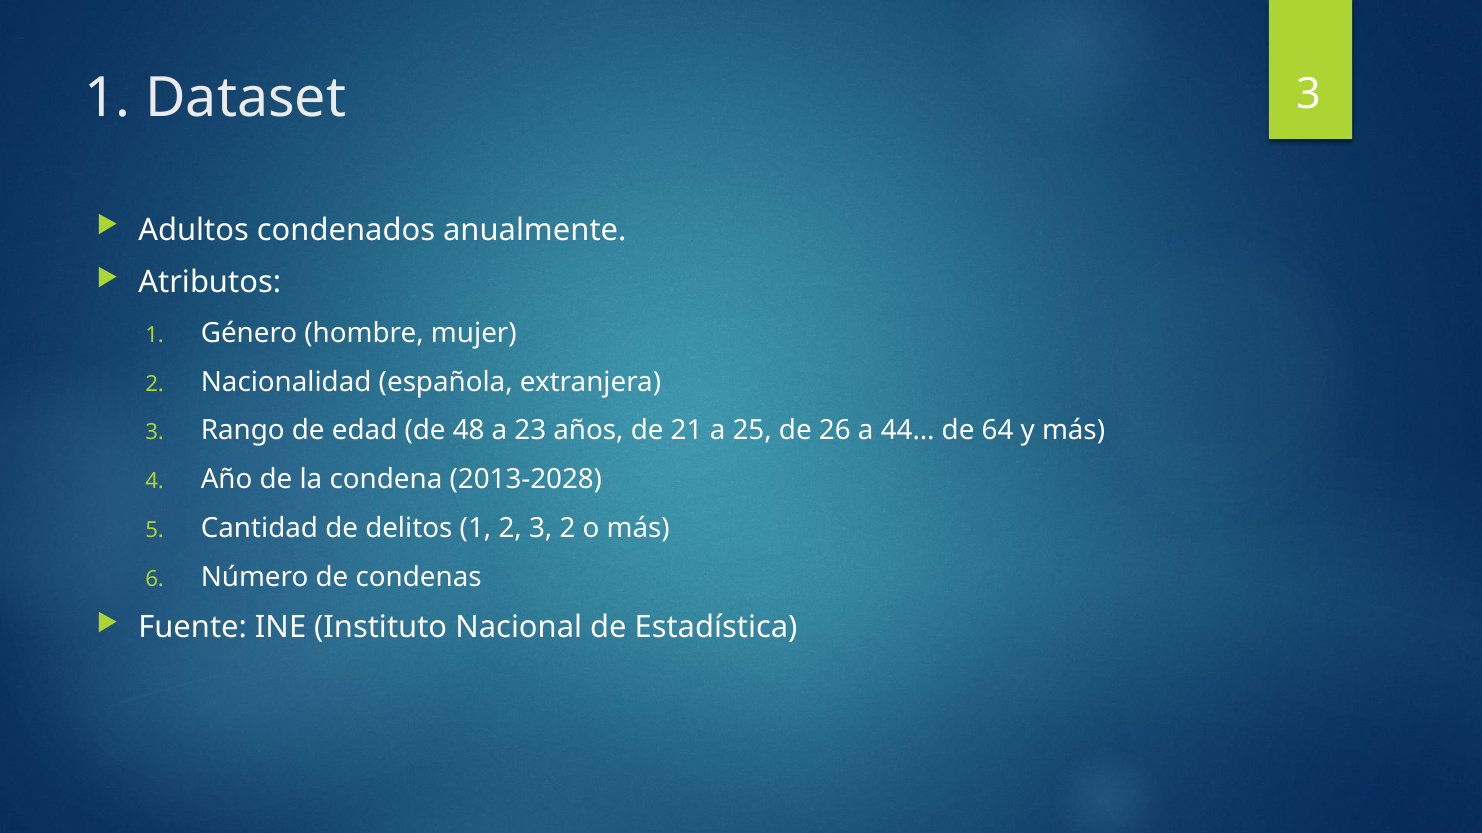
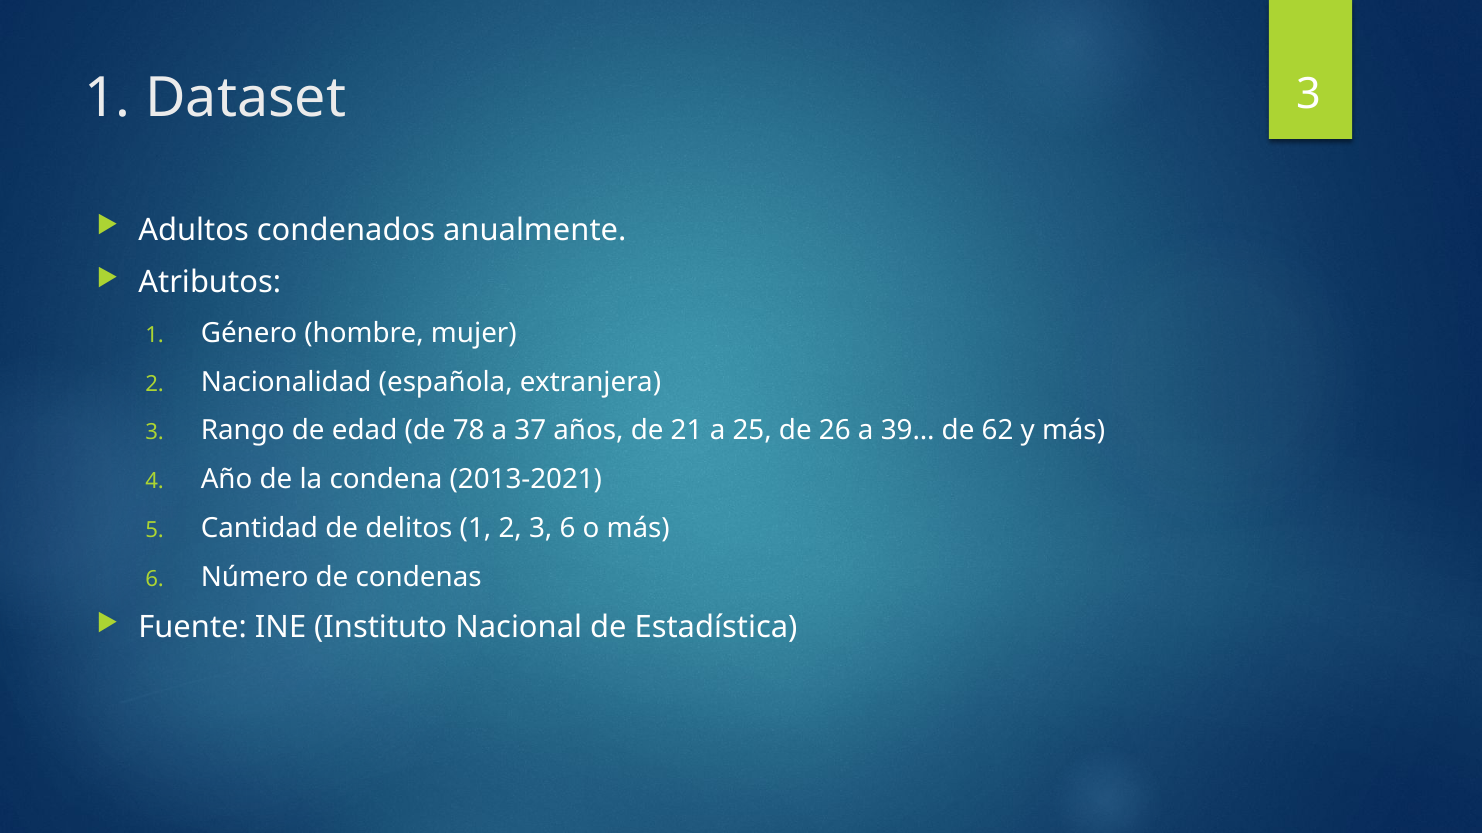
48: 48 -> 78 (469, 431)
23: 23 -> 37 (530, 431)
44…: 44… -> 39… (908, 431)
64: 64 -> 62 (998, 431)
2013-2028: 2013-2028 -> 2013-2021 (526, 480)
3 2: 2 -> 6 (568, 529)
